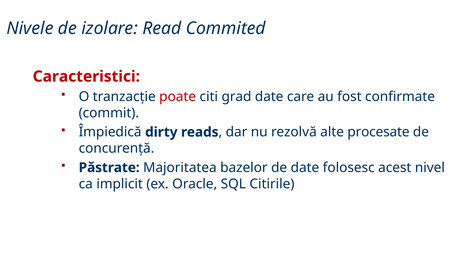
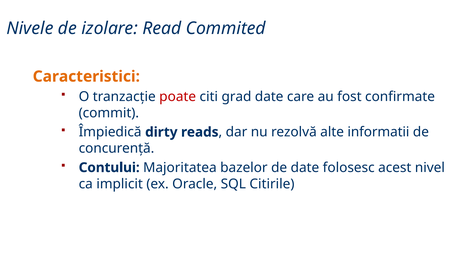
Caracteristici colour: red -> orange (86, 76)
procesate: procesate -> informatii (378, 132)
Păstrate: Păstrate -> Contului (109, 167)
